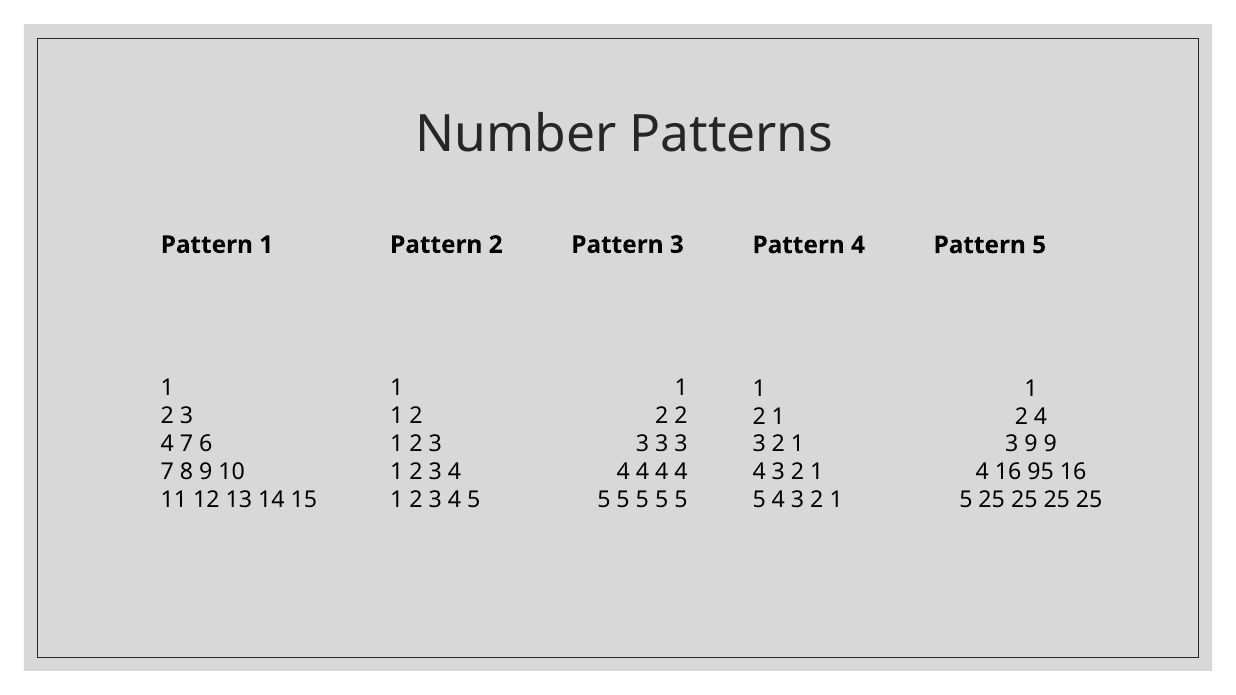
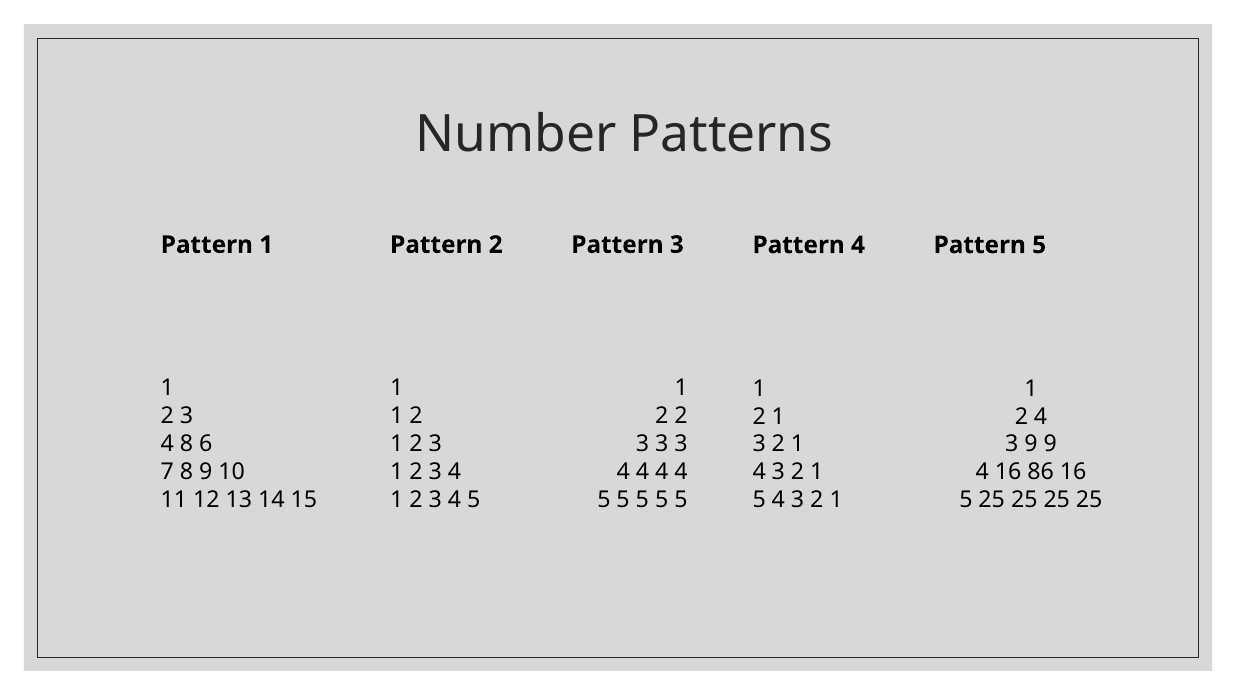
4 7: 7 -> 8 (187, 444)
95: 95 -> 86 (1041, 472)
